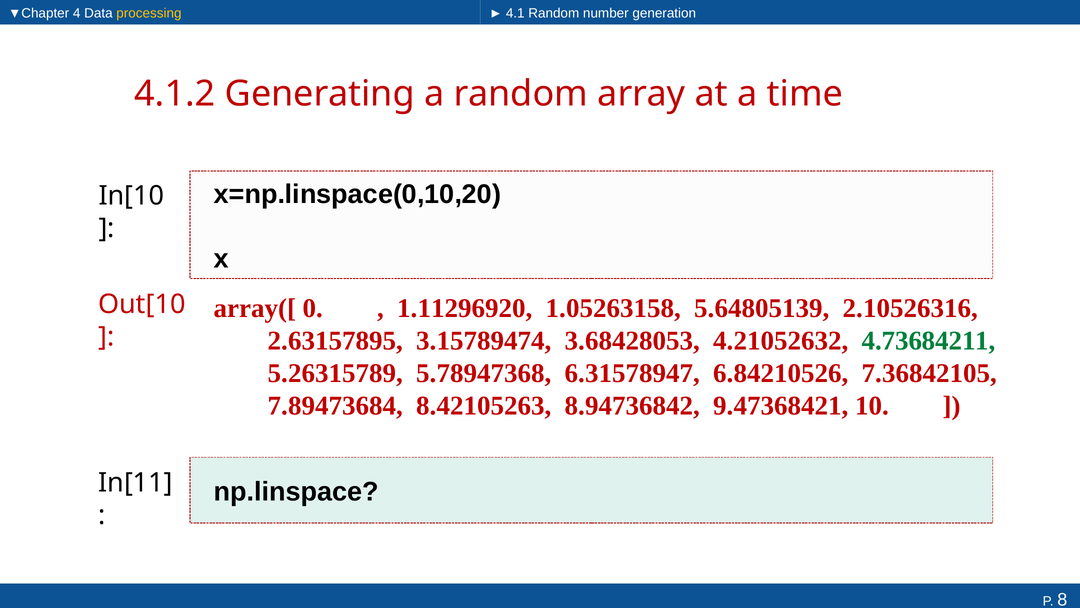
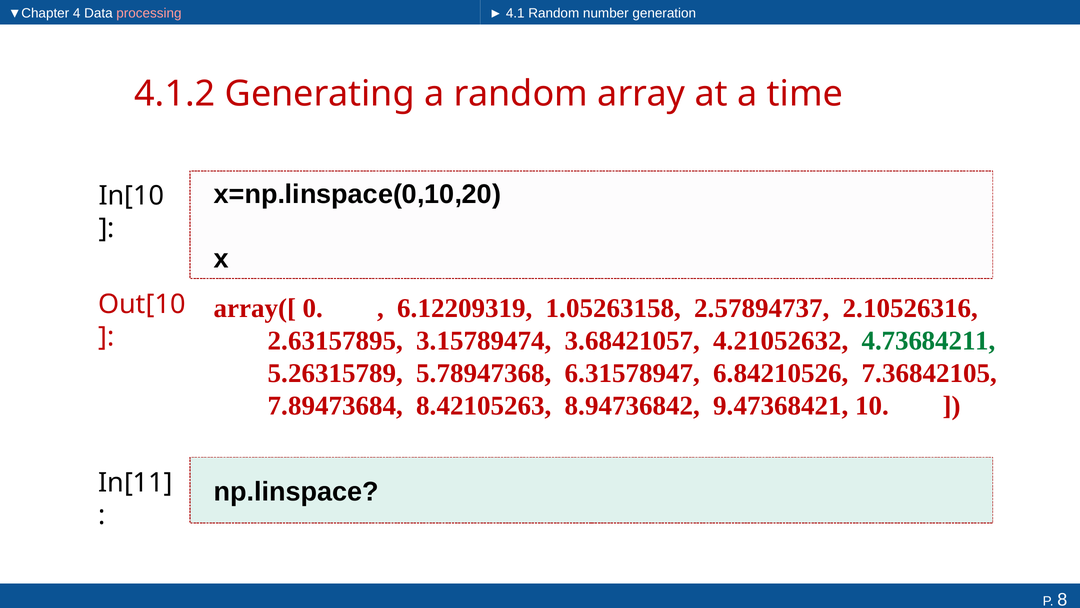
processing colour: yellow -> pink (149, 13)
1.11296920: 1.11296920 -> 6.12209319 (465, 308)
5.64805139: 5.64805139 -> 2.57894737 (762, 308)
3.68428053: 3.68428053 -> 3.68421057 (632, 340)
